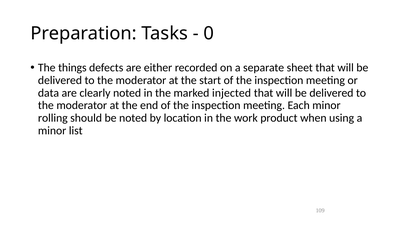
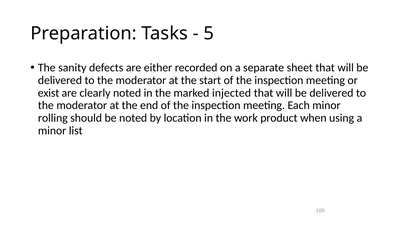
0: 0 -> 5 (209, 34)
things: things -> sanity (72, 68)
data: data -> exist (49, 93)
